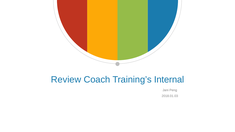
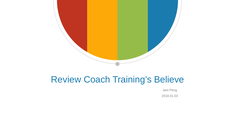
Internal: Internal -> Believe (169, 80)
